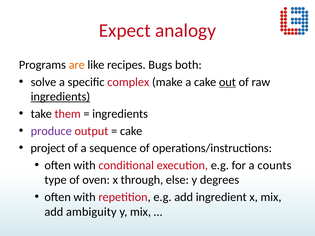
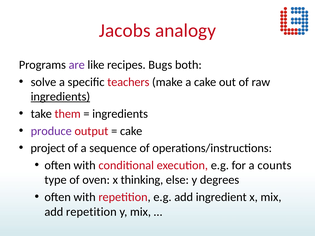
Expect: Expect -> Jacobs (125, 30)
are colour: orange -> purple (77, 65)
complex: complex -> teachers (128, 82)
out underline: present -> none (227, 82)
through: through -> thinking (142, 180)
add ambiguity: ambiguity -> repetition (91, 212)
